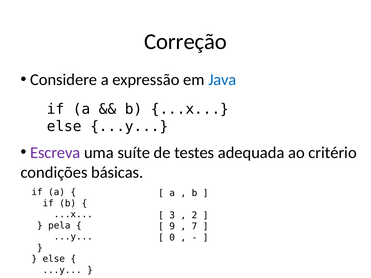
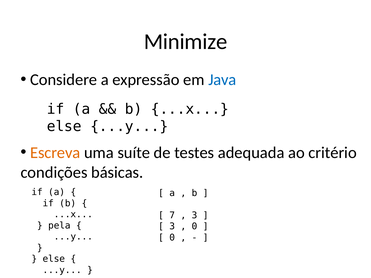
Correção: Correção -> Minimize (186, 42)
Escreva colour: purple -> orange (55, 153)
3: 3 -> 7 (172, 215)
2: 2 -> 3 (194, 215)
9: 9 -> 3 (172, 227)
7: 7 -> 0 (194, 227)
